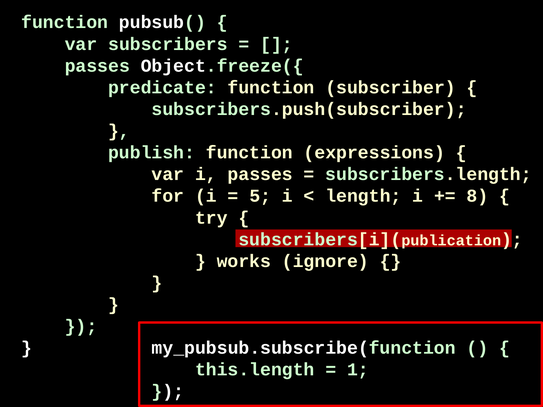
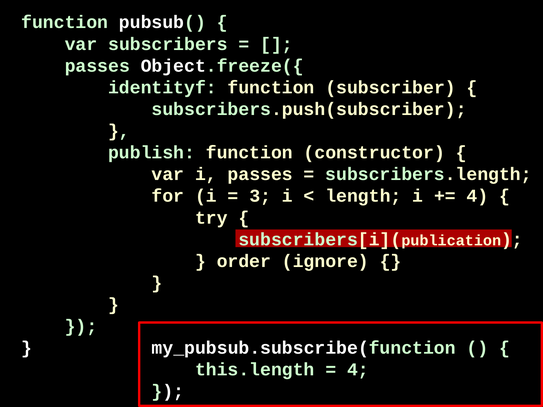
predicate: predicate -> identityf (162, 88)
expressions: expressions -> constructor (374, 153)
5: 5 -> 3 (260, 196)
8: 8 -> 4 (477, 196)
works: works -> order (244, 261)
1: 1 -> 4 (358, 370)
